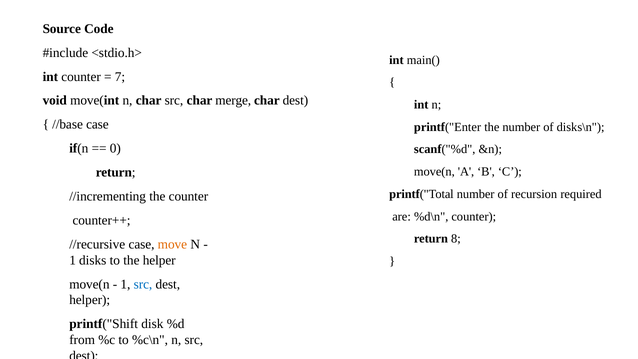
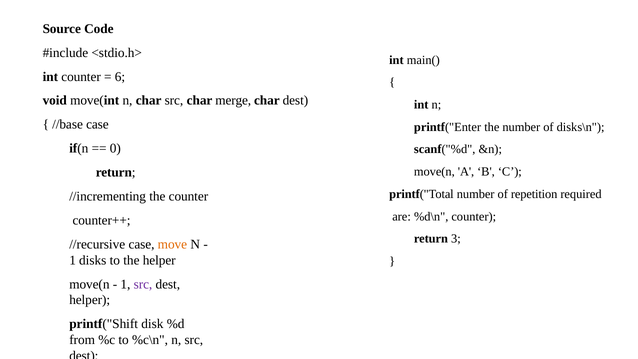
7: 7 -> 6 (120, 77)
recursion: recursion -> repetition (534, 194)
8: 8 -> 3 (456, 239)
src colour: blue -> purple (143, 284)
